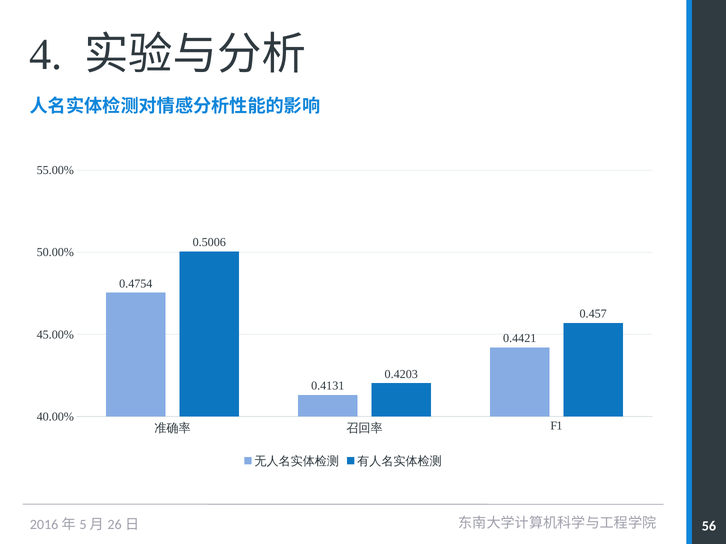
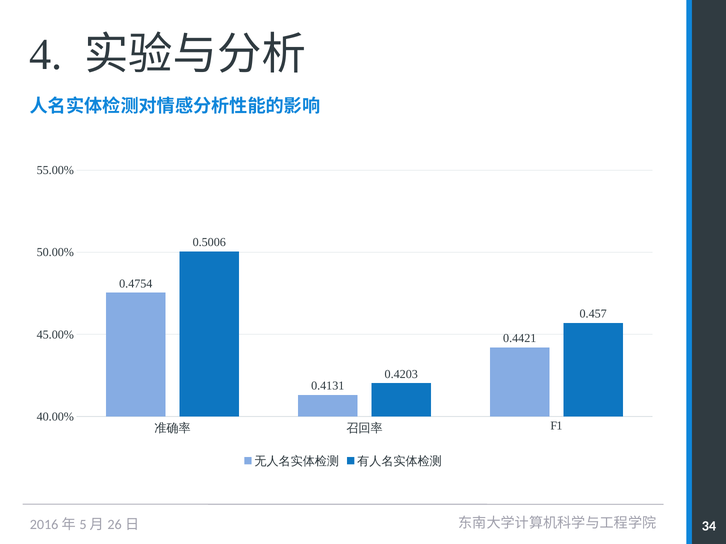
56: 56 -> 34 (709, 527)
